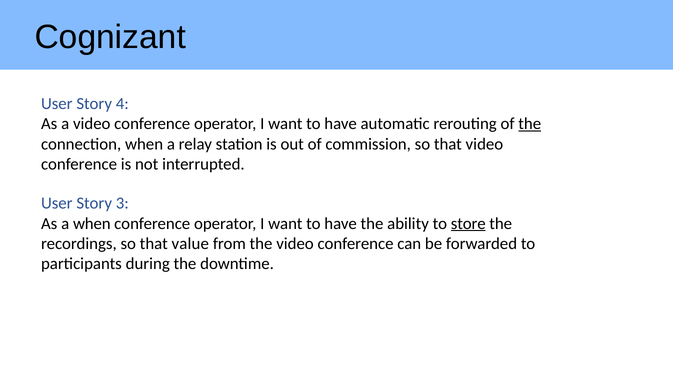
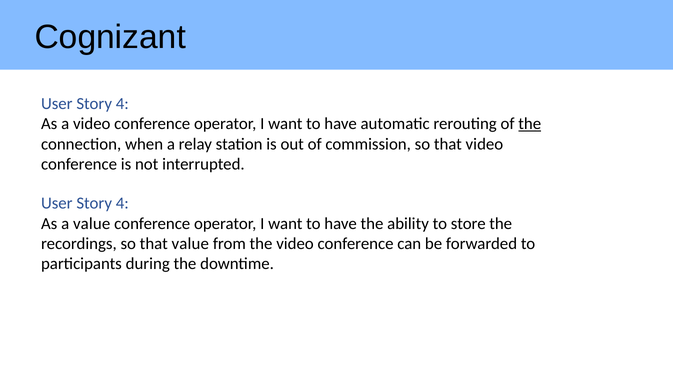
3: 3 -> 4 (122, 203)
a when: when -> value (92, 223)
store underline: present -> none (468, 223)
